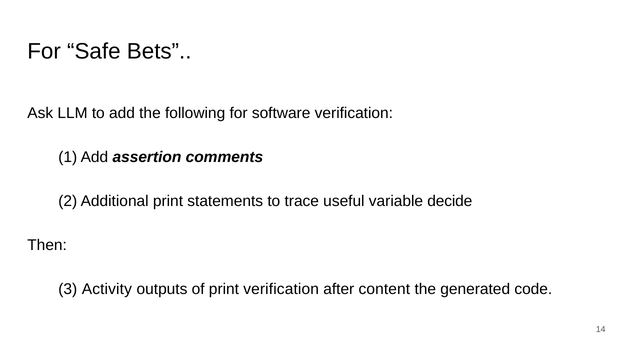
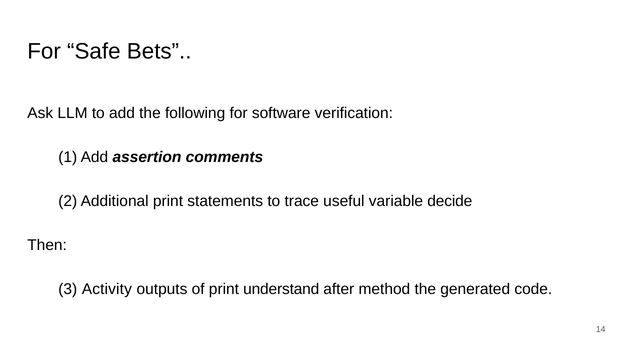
print verification: verification -> understand (281, 290)
content: content -> method (384, 290)
